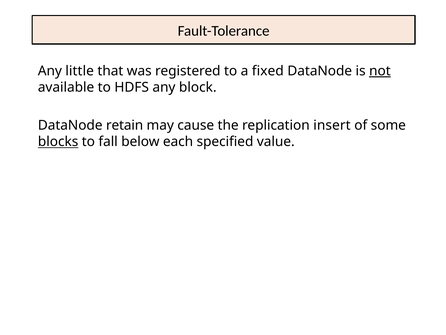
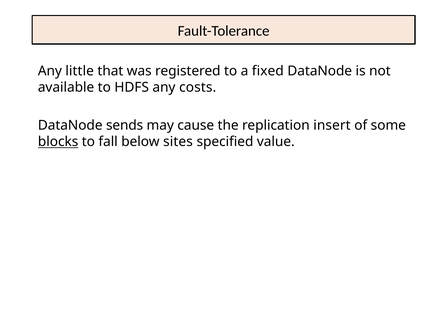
not underline: present -> none (380, 71)
block: block -> costs (198, 87)
retain: retain -> sends (125, 125)
each: each -> sites (178, 142)
